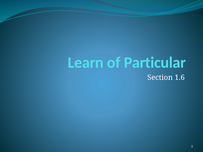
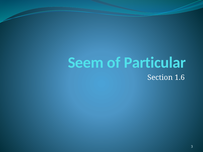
Learn: Learn -> Seem (86, 63)
